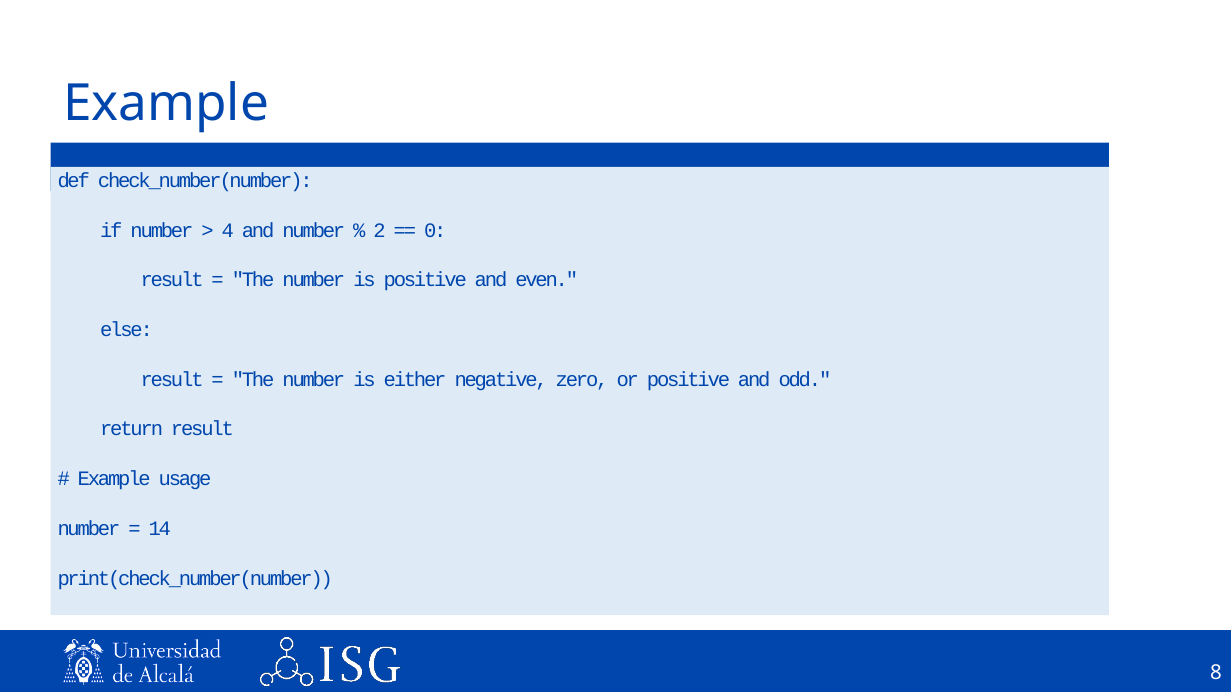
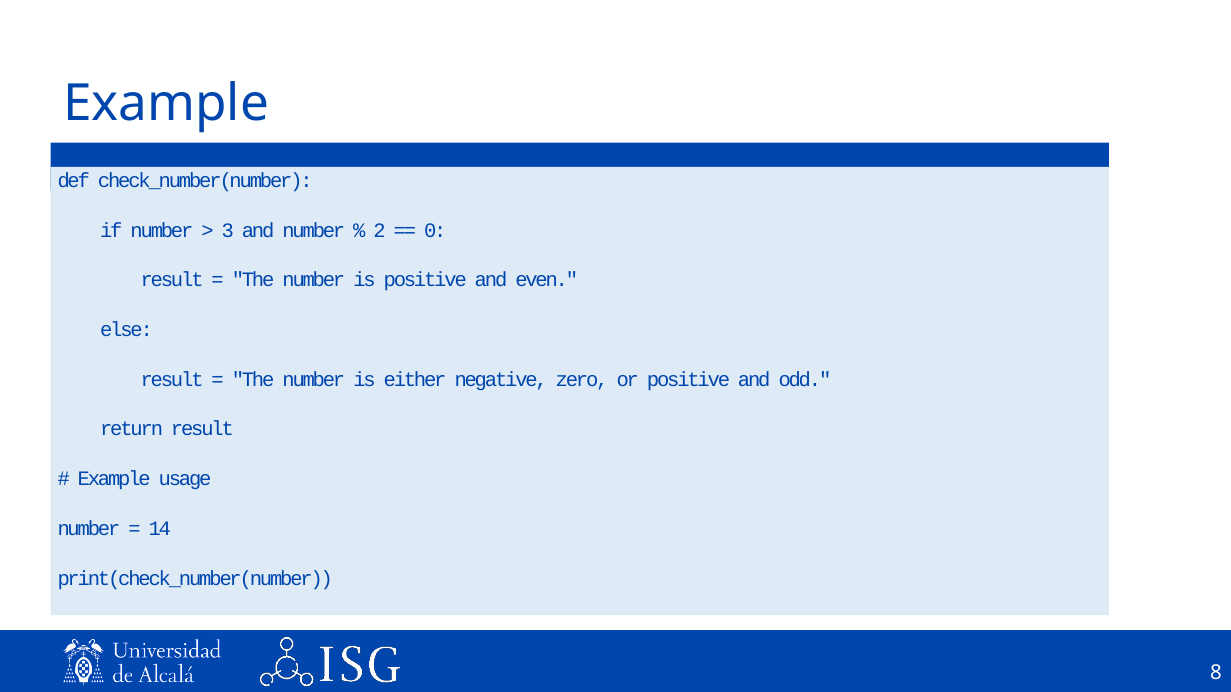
4: 4 -> 3 (228, 230)
